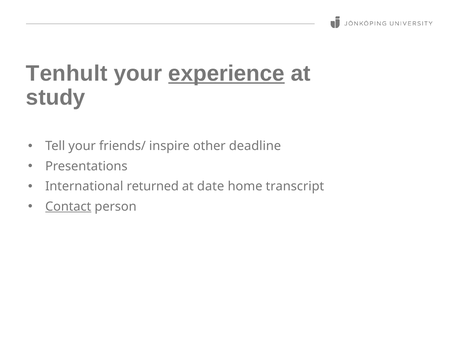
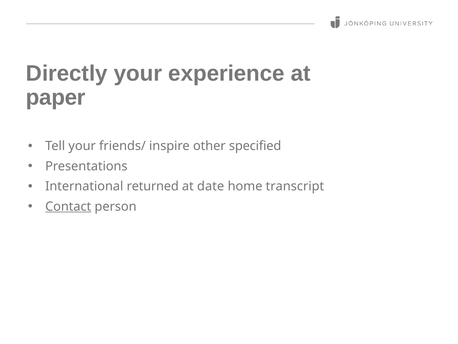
Tenhult: Tenhult -> Directly (67, 73)
experience underline: present -> none (227, 73)
study: study -> paper (56, 97)
deadline: deadline -> specified (255, 146)
